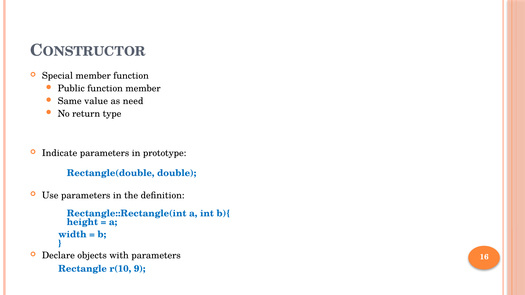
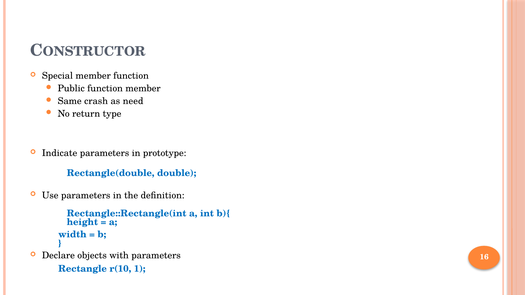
value: value -> crash (96, 101)
9: 9 -> 1 (140, 269)
